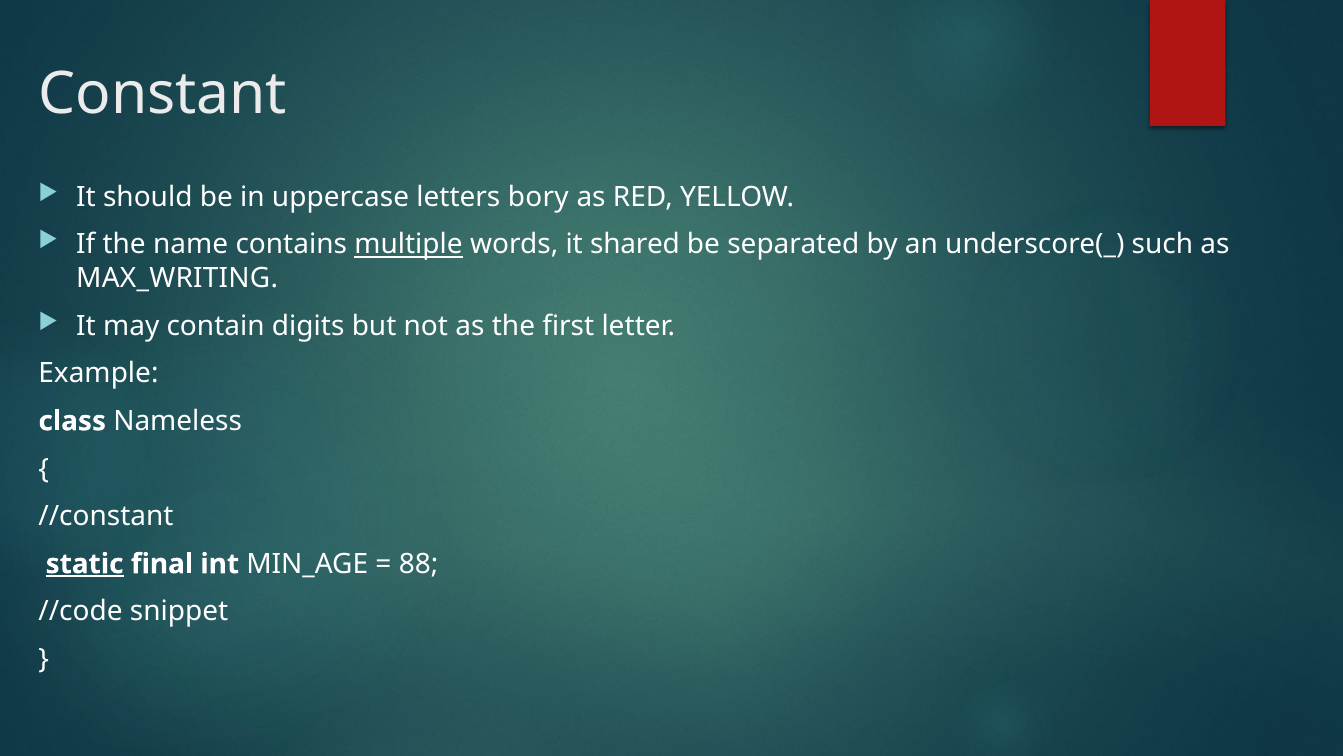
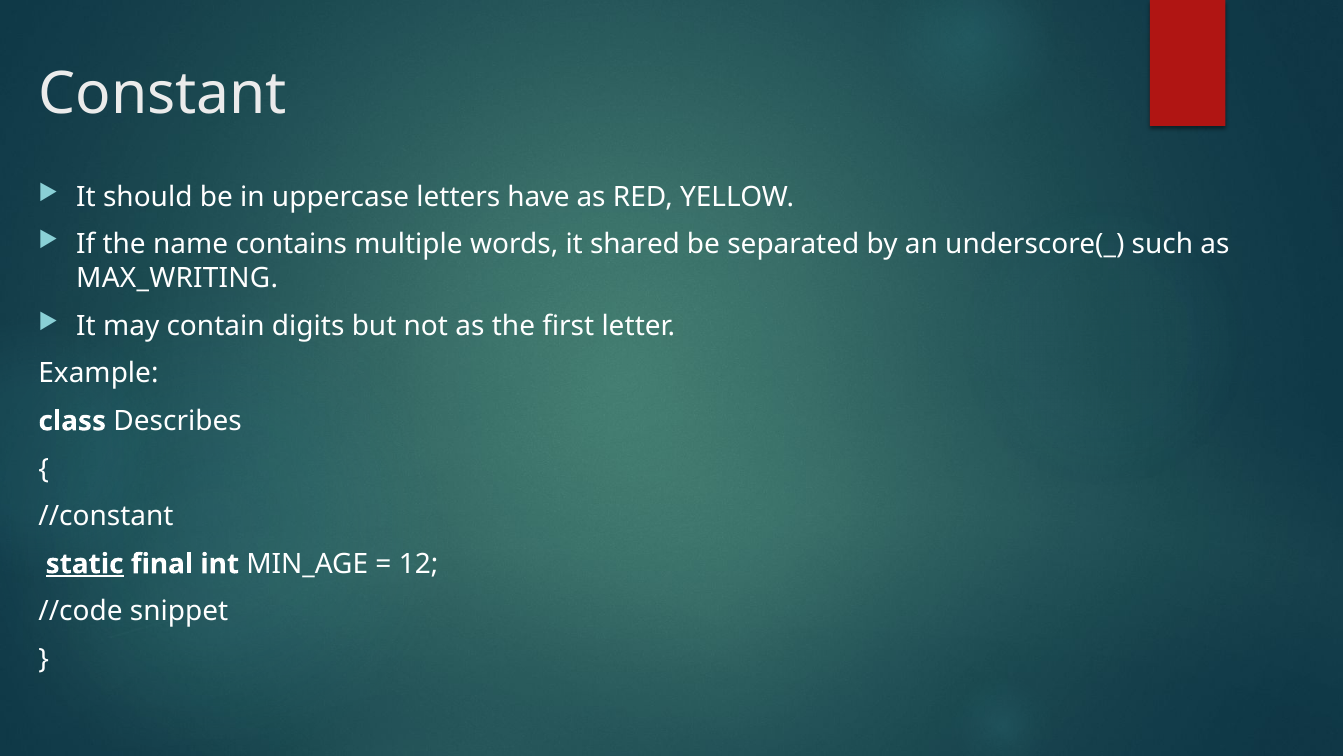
bory: bory -> have (539, 197)
multiple underline: present -> none (409, 244)
Nameless: Nameless -> Describes (178, 421)
88: 88 -> 12 (419, 564)
